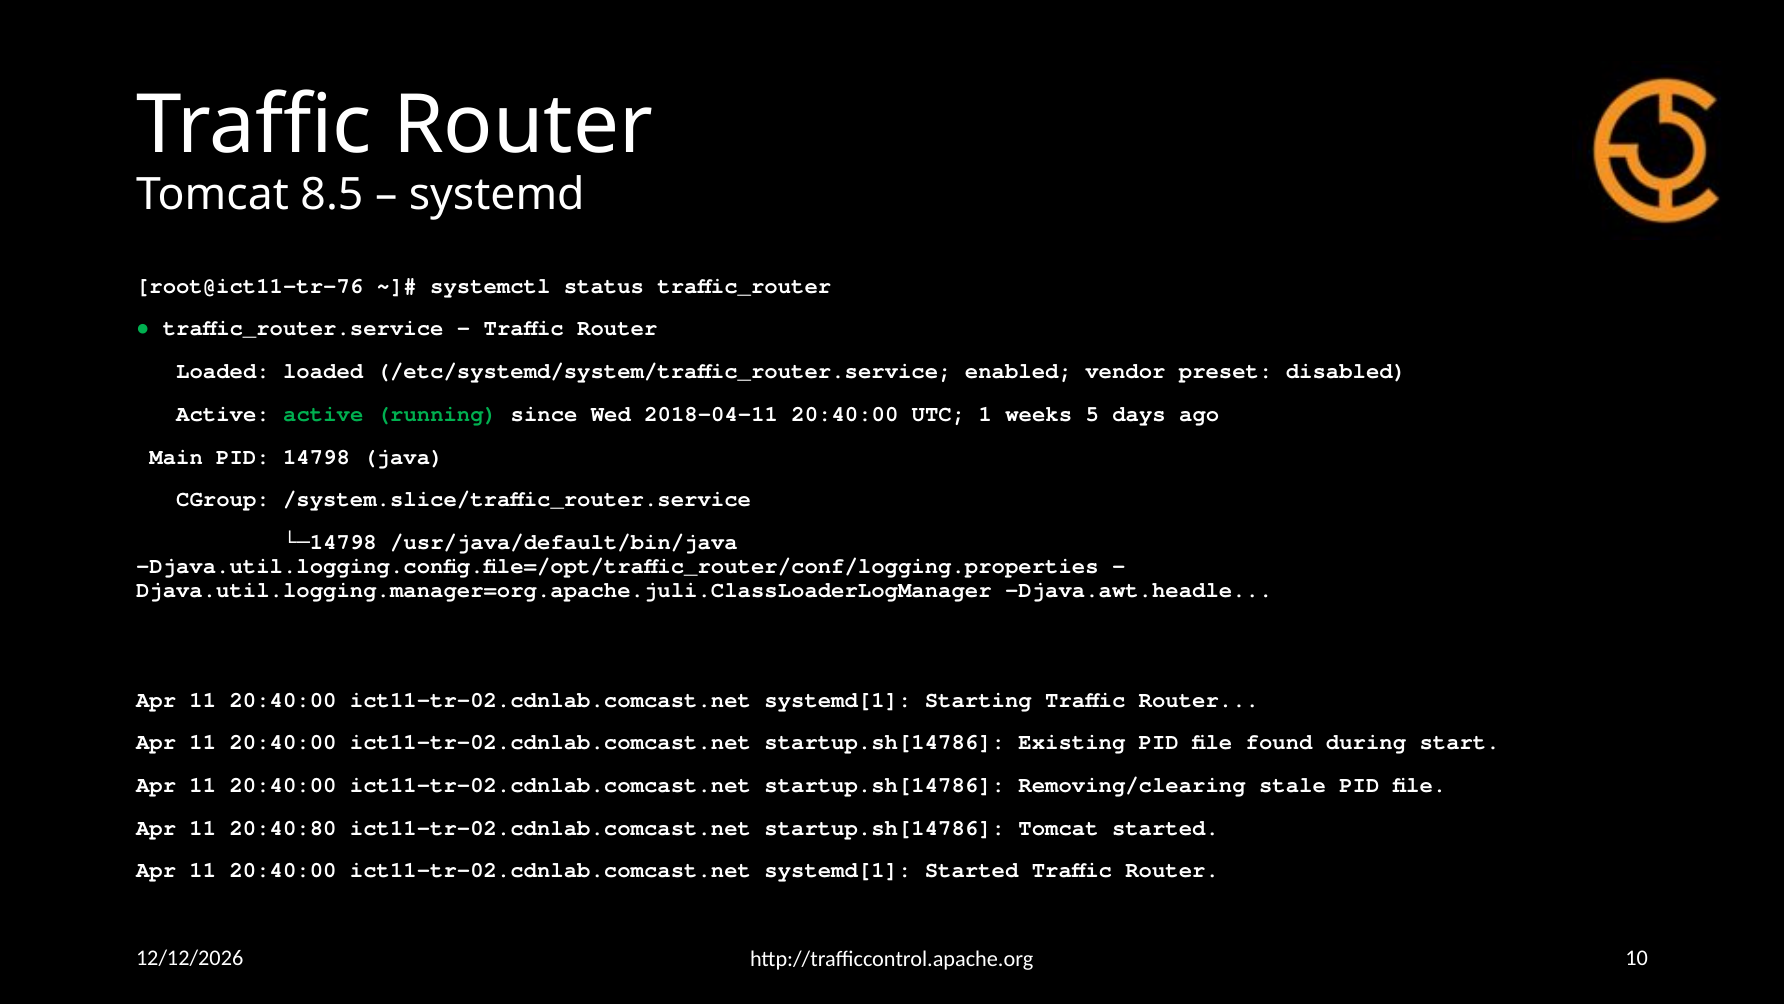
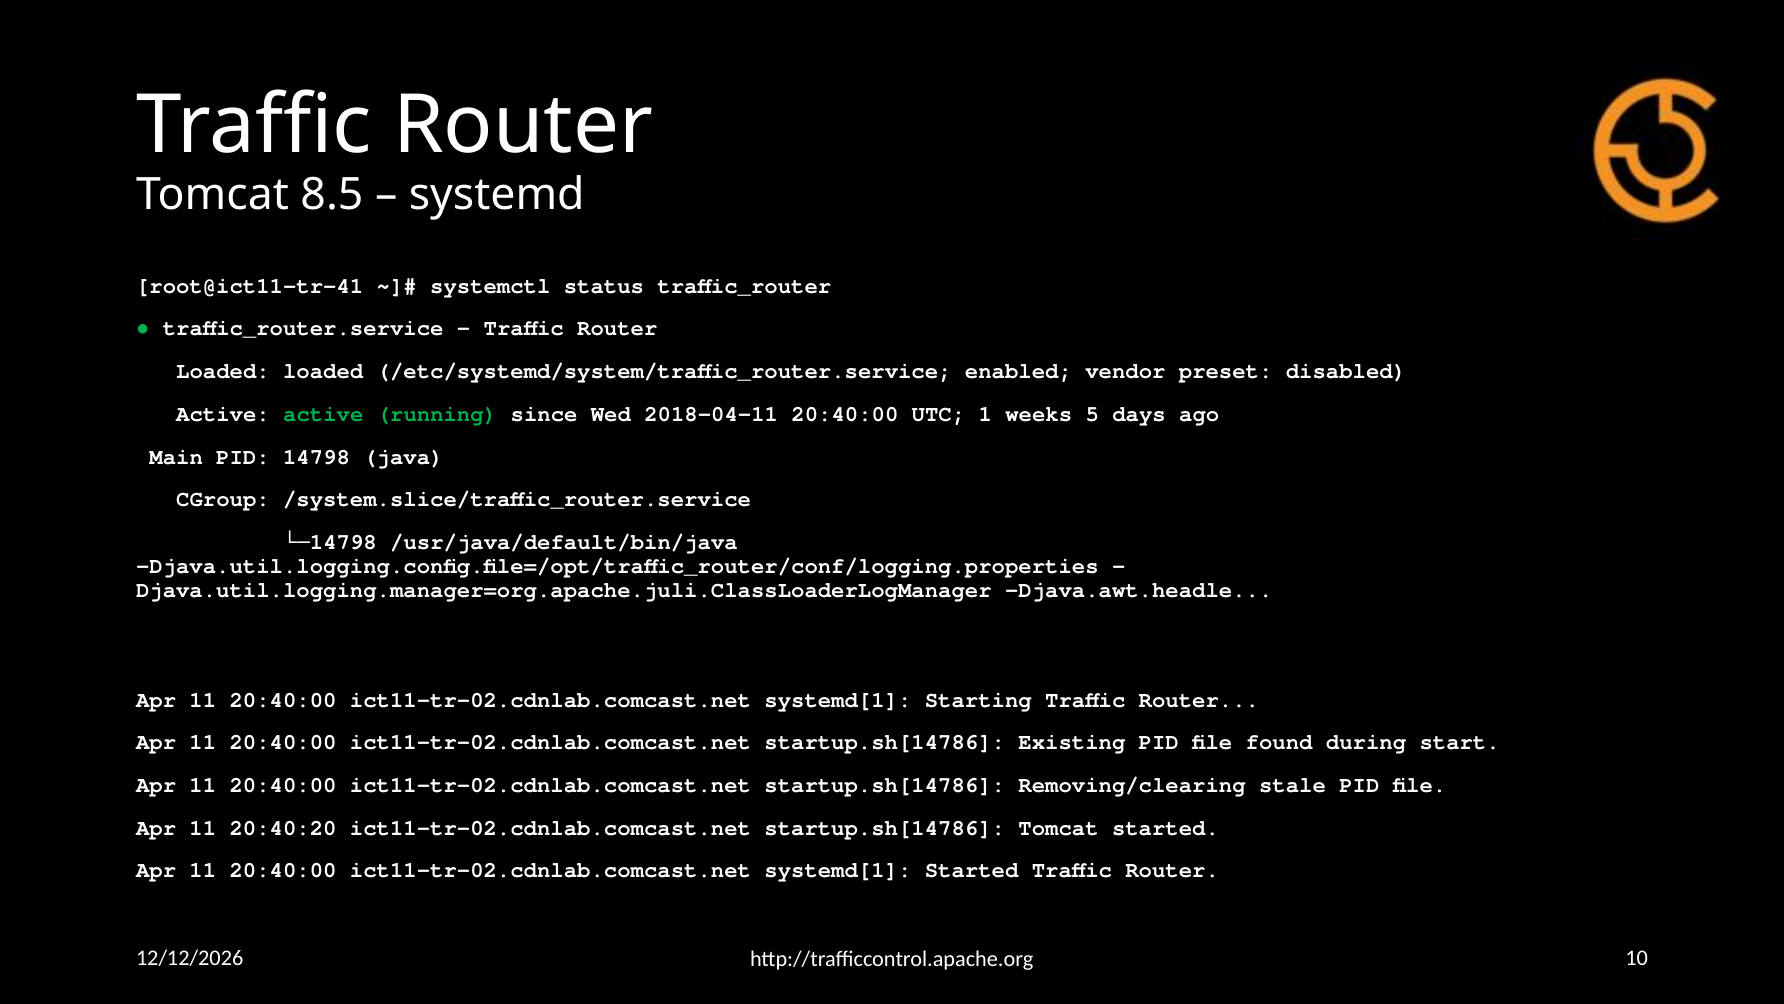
root@ict11-tr-76: root@ict11-tr-76 -> root@ict11-tr-41 (250, 286)
20:40:80: 20:40:80 -> 20:40:20 (283, 827)
